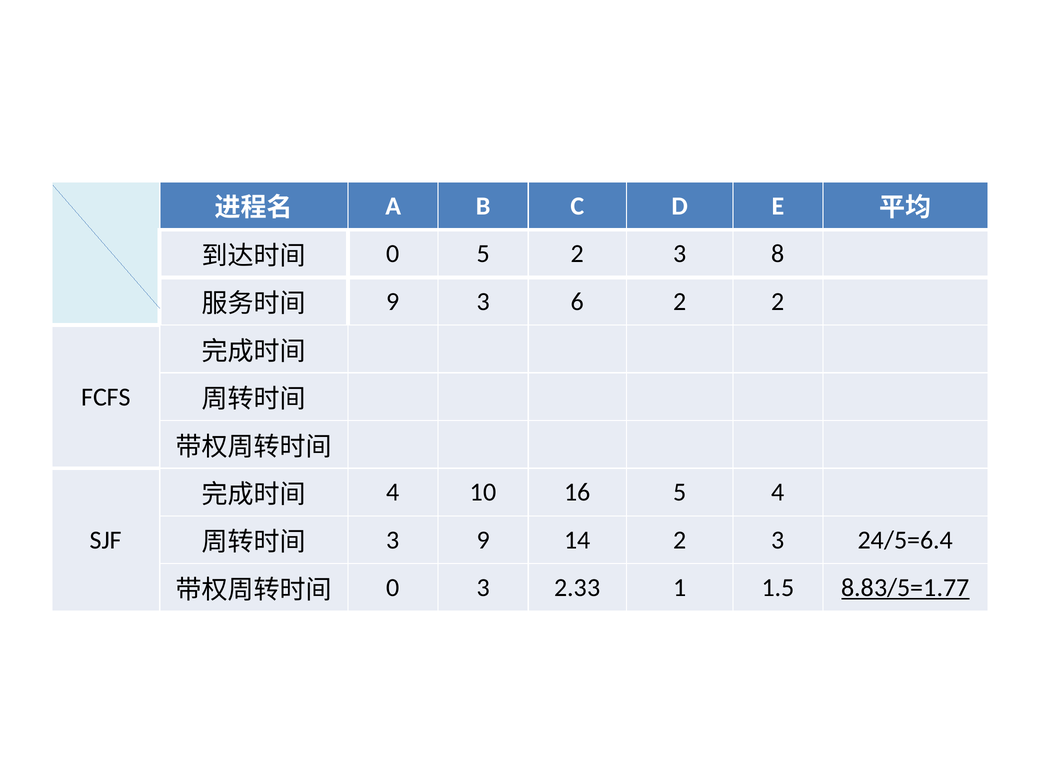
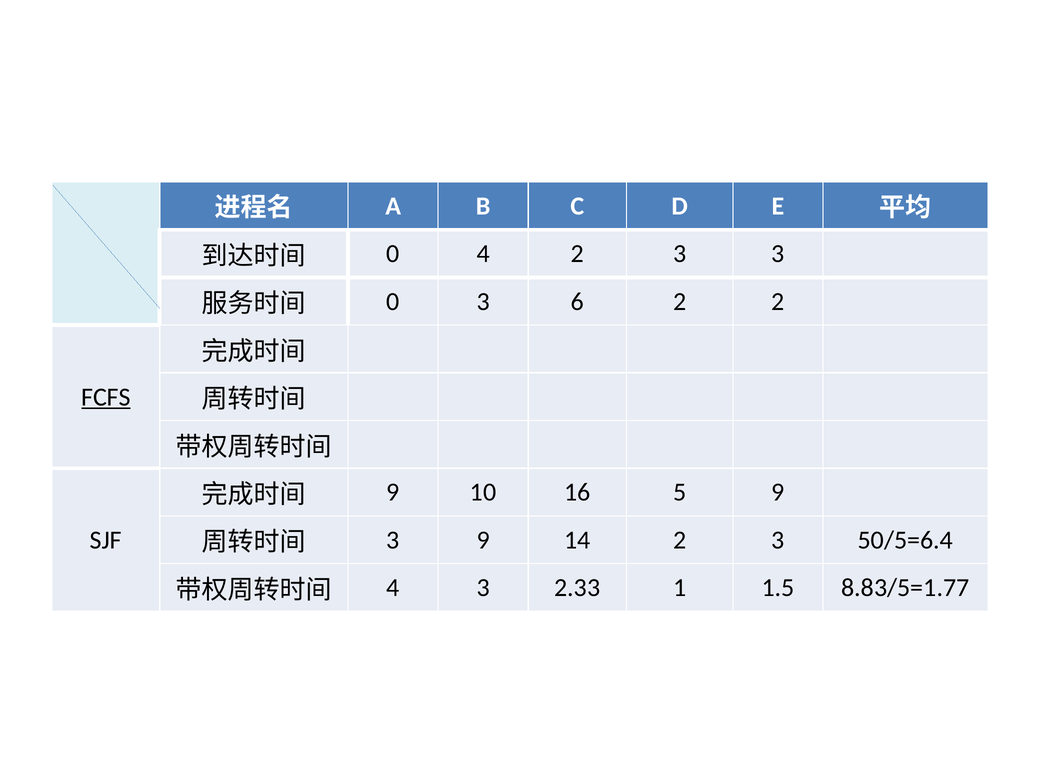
0 5: 5 -> 4 (483, 254)
3 8: 8 -> 3 (778, 254)
9: 9 -> 0 (393, 302)
FCFS underline: none -> present (106, 397)
4: 4 -> 9 (393, 492)
5 4: 4 -> 9 (778, 492)
24/5=6.4: 24/5=6.4 -> 50/5=6.4 (905, 540)
0: 0 -> 4 (393, 588)
8.83/5=1.77 underline: present -> none (905, 588)
